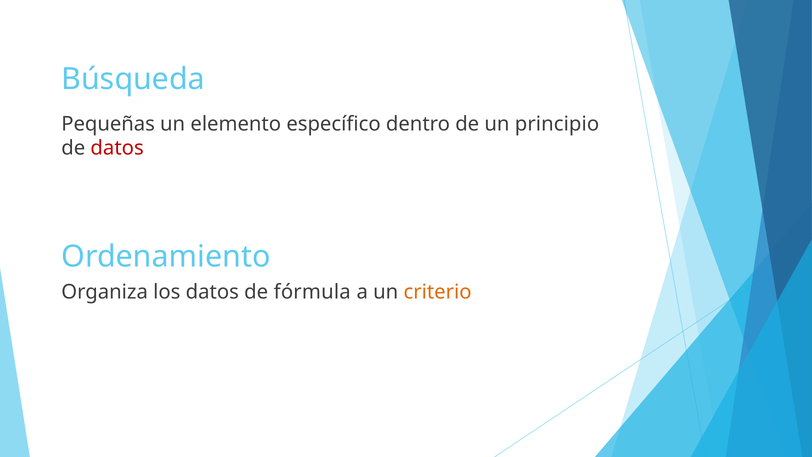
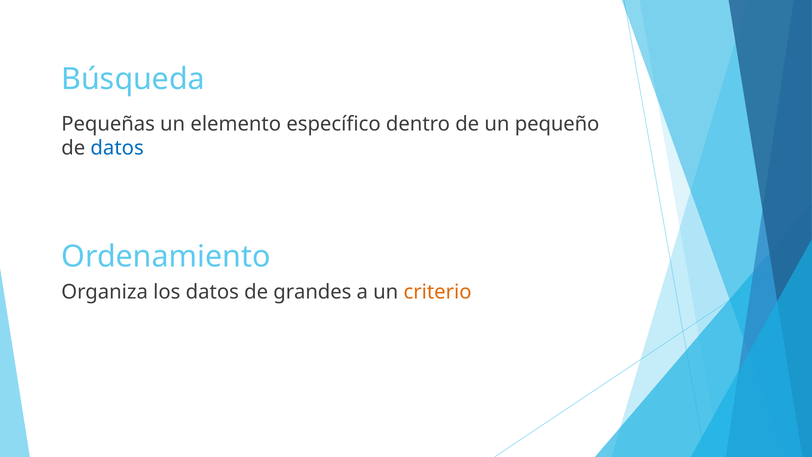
principio: principio -> pequeño (557, 124)
datos colour: red -> blue (117, 148)
fórmula: fórmula -> grandes (312, 292)
